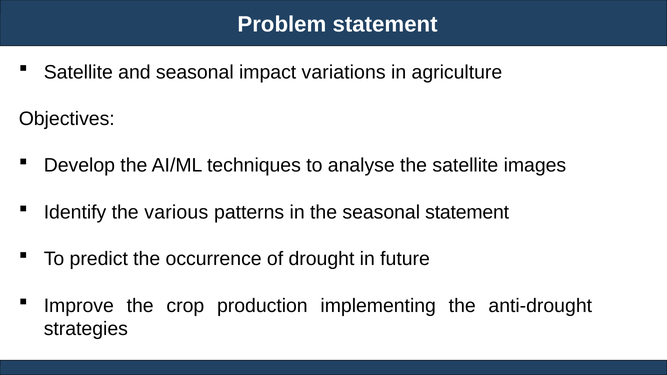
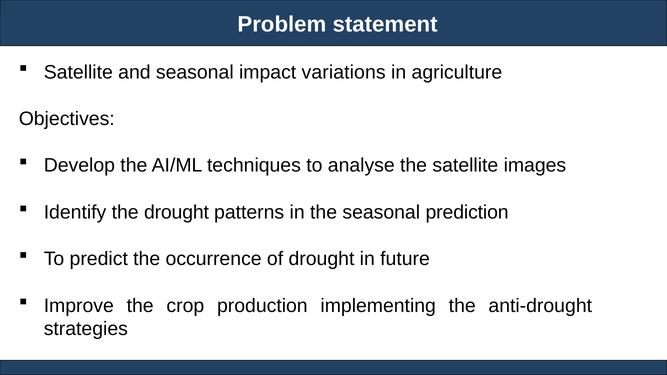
the various: various -> drought (176, 212)
seasonal statement: statement -> prediction (467, 212)
